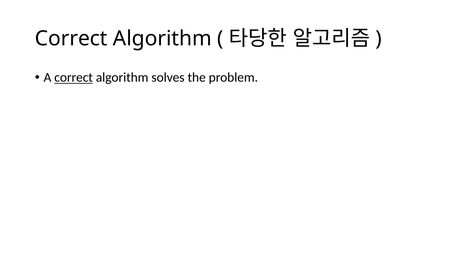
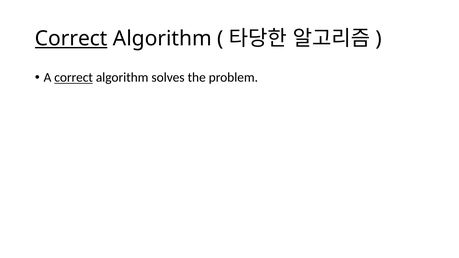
Correct underline: none -> present (71, 39)
